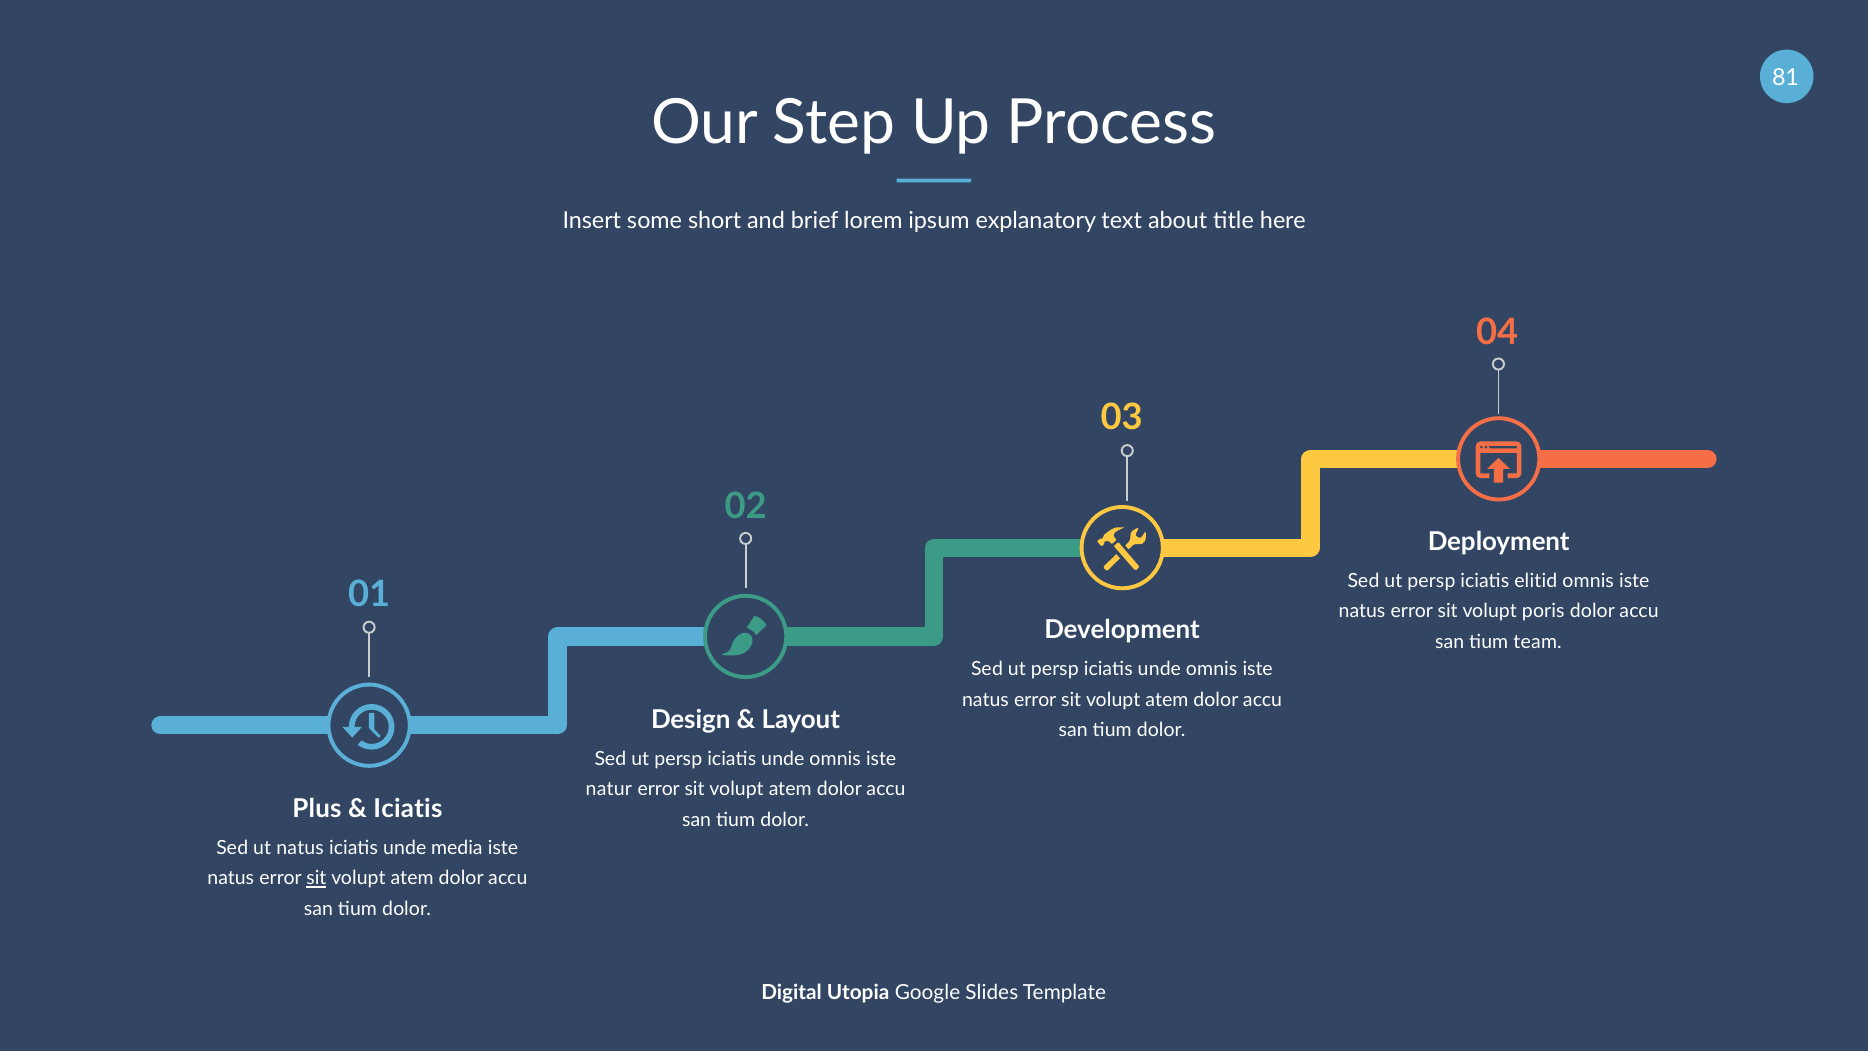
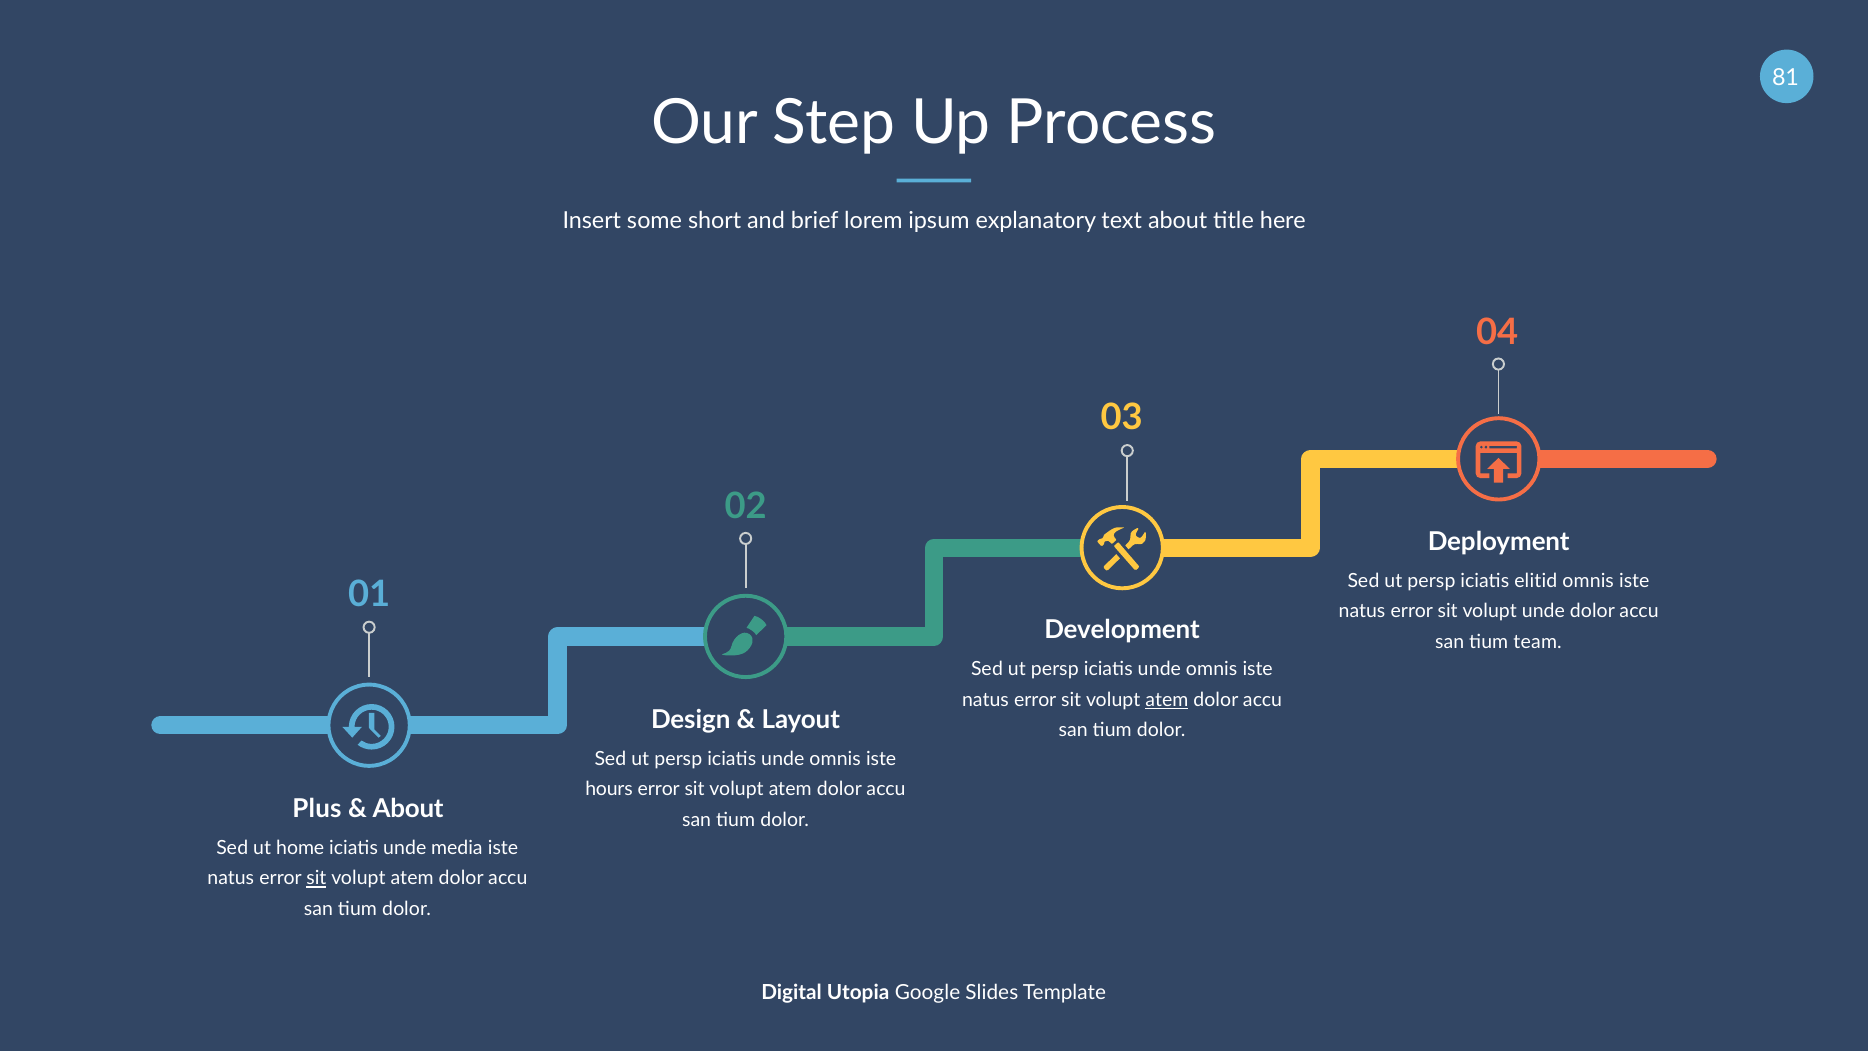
volupt poris: poris -> unde (1543, 611)
atem underline: none -> present (1167, 700)
natur: natur -> hours (609, 789)
Iciatis: Iciatis -> About (408, 809)
ut natus: natus -> home (300, 848)
